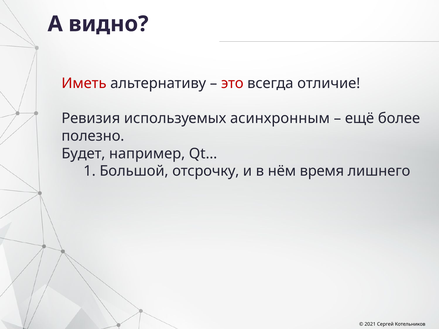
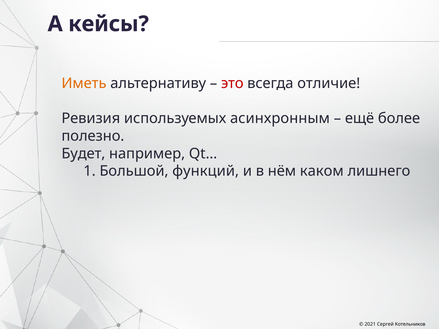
видно: видно -> кейсы (109, 24)
Иметь colour: red -> orange (84, 83)
отсрочку: отсрочку -> функций (206, 171)
время: время -> каком (322, 171)
